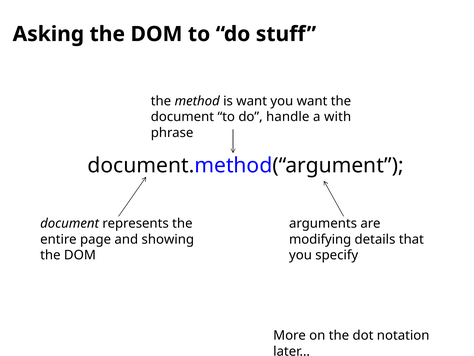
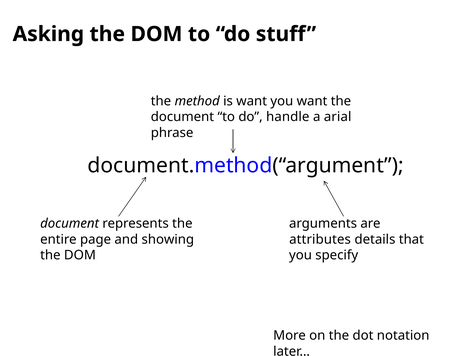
with: with -> arial (338, 117)
modifying: modifying -> attributes (320, 239)
